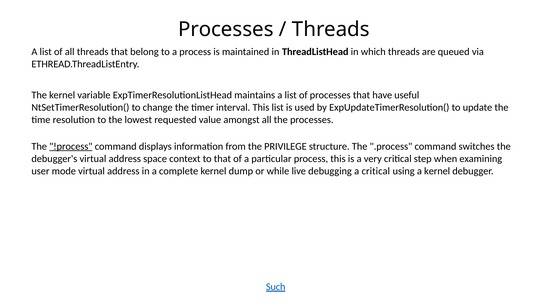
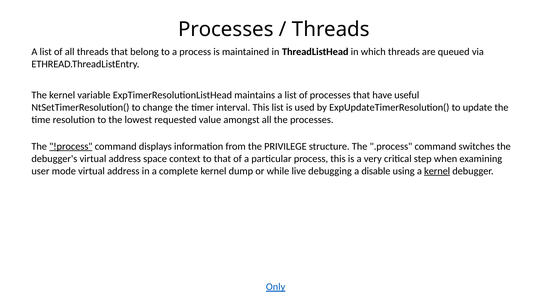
a critical: critical -> disable (376, 171)
kernel underline: none -> present (437, 171)
Such: Such -> Only (276, 287)
